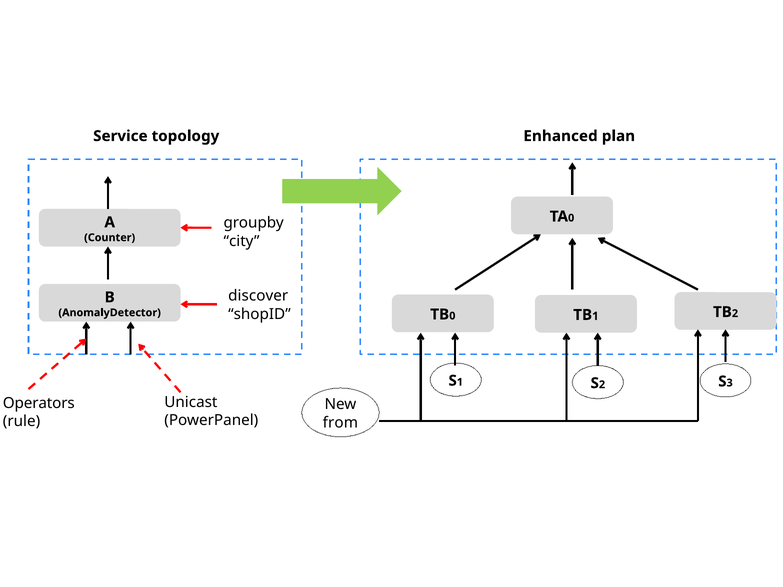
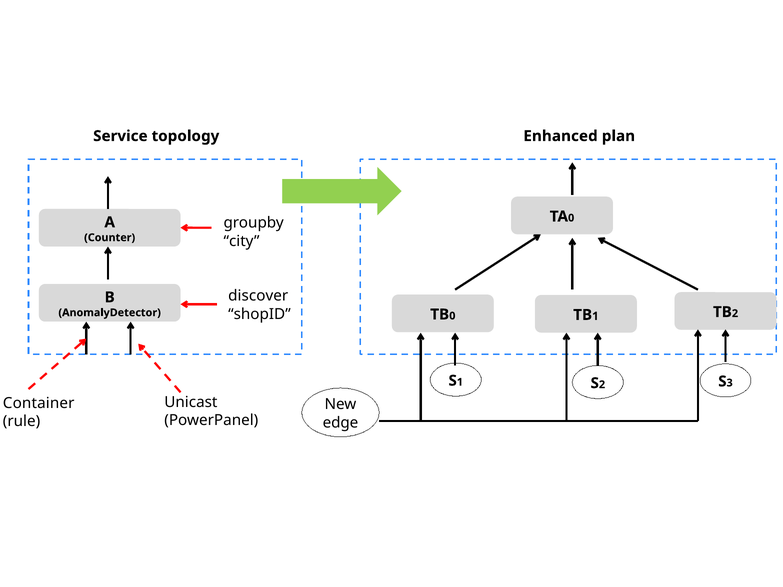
Operators: Operators -> Container (39, 403)
from: from -> edge (341, 423)
